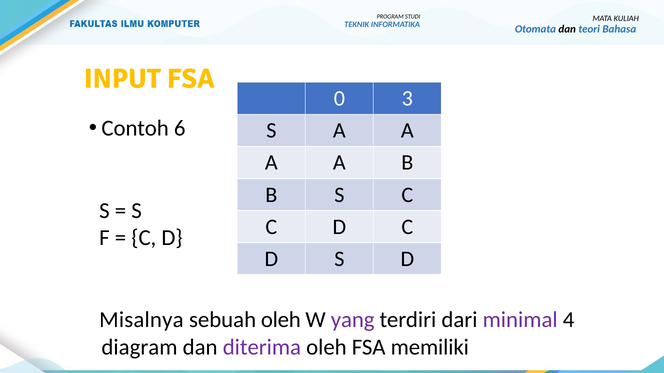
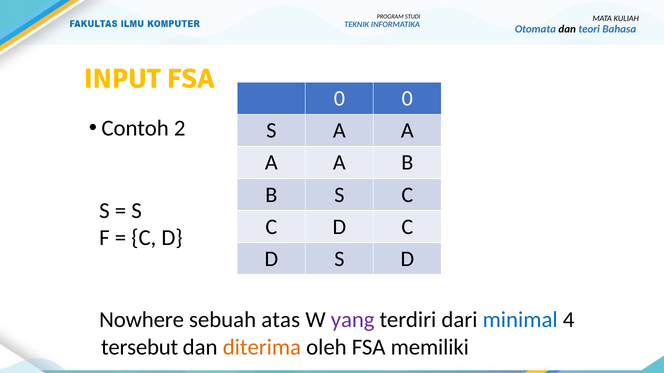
0 3: 3 -> 0 (407, 99)
6: 6 -> 2 (180, 129)
Misalnya: Misalnya -> Nowhere (142, 320)
sebuah oleh: oleh -> atas (281, 320)
minimal colour: purple -> blue (520, 320)
diagram: diagram -> tersebut (140, 348)
diterima colour: purple -> orange (262, 348)
